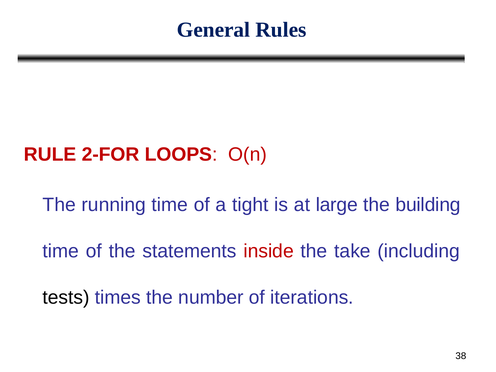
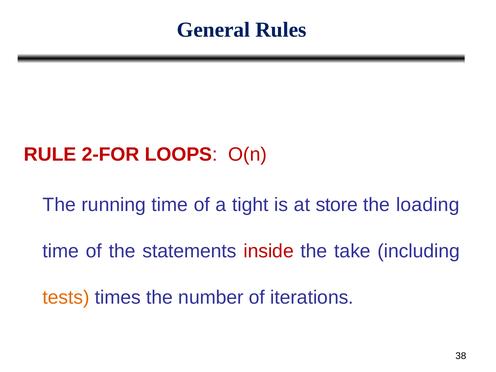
large: large -> store (337, 205)
building: building -> loading (428, 205)
tests colour: black -> orange (66, 297)
